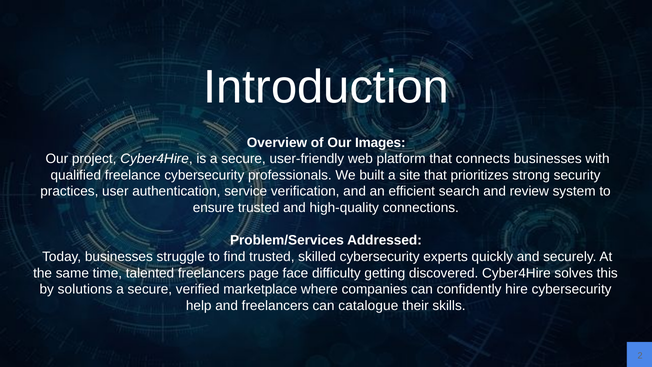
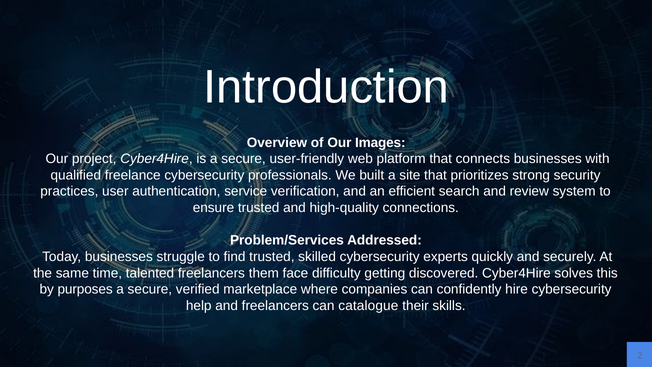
page: page -> them (264, 273)
solutions: solutions -> purposes (85, 289)
